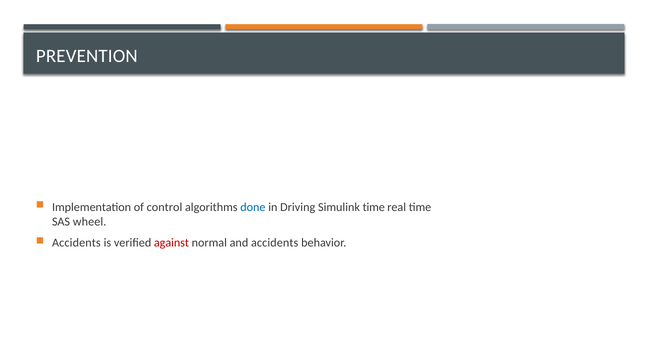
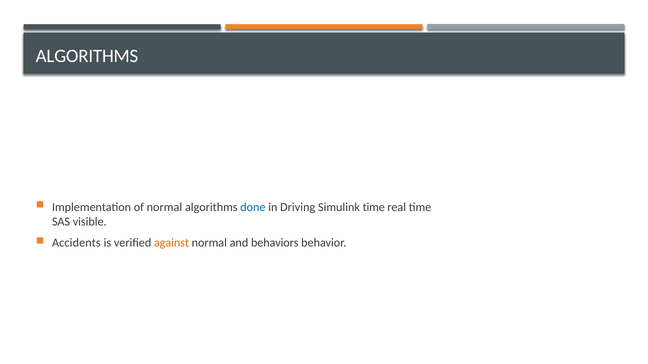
PREVENTION: PREVENTION -> ALGORITHMS (87, 56)
of control: control -> normal (164, 207)
wheel: wheel -> visible (90, 222)
against colour: red -> orange (171, 243)
and accidents: accidents -> behaviors (275, 243)
